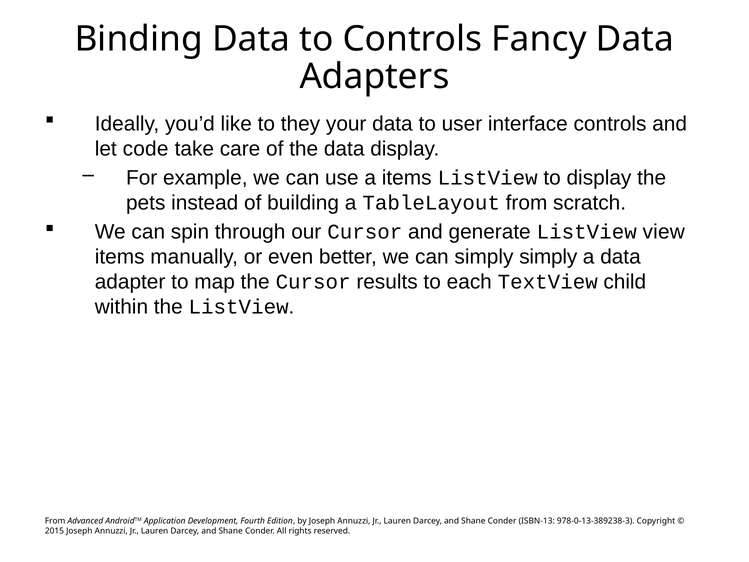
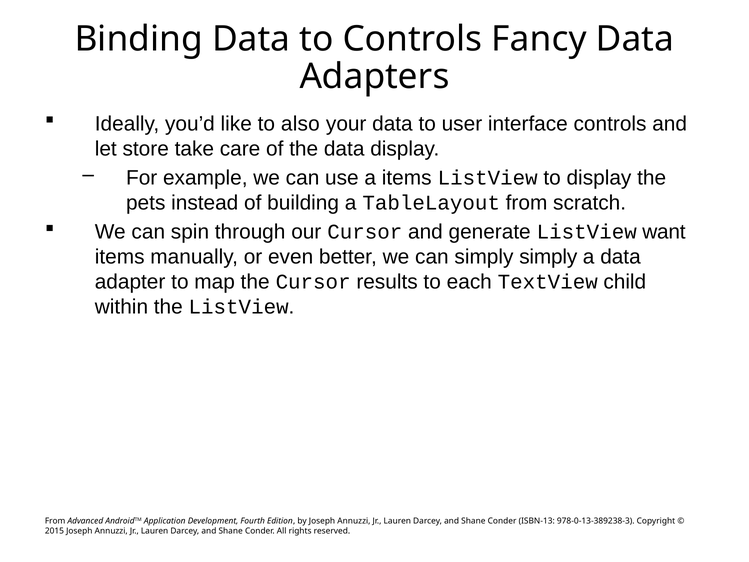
they: they -> also (300, 124)
code: code -> store (146, 149)
view: view -> want (664, 232)
